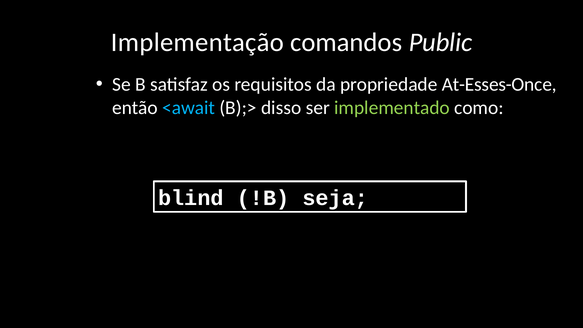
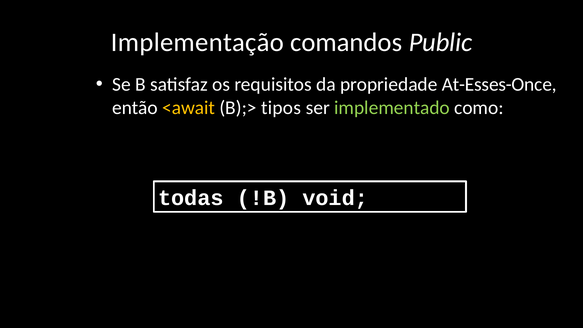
<await colour: light blue -> yellow (189, 108)
disso: disso -> tipos (281, 108)
blind: blind -> todas (191, 198)
seja: seja -> void (335, 198)
